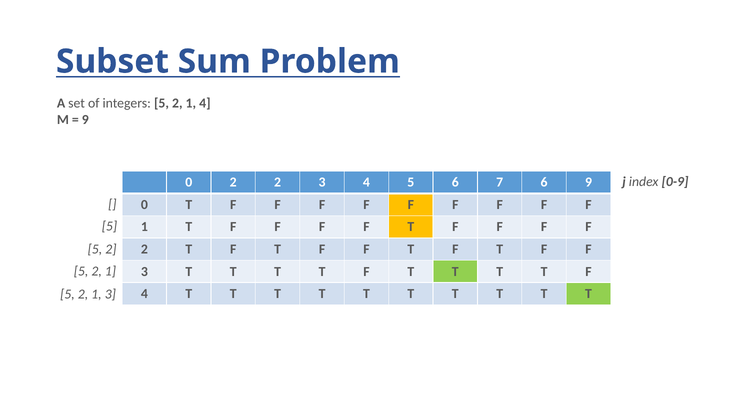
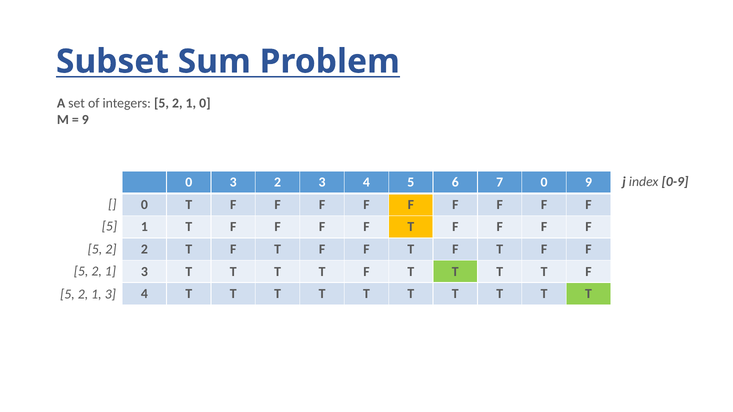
1 4: 4 -> 0 (205, 103)
0 2: 2 -> 3 (233, 183)
7 6: 6 -> 0 (544, 183)
